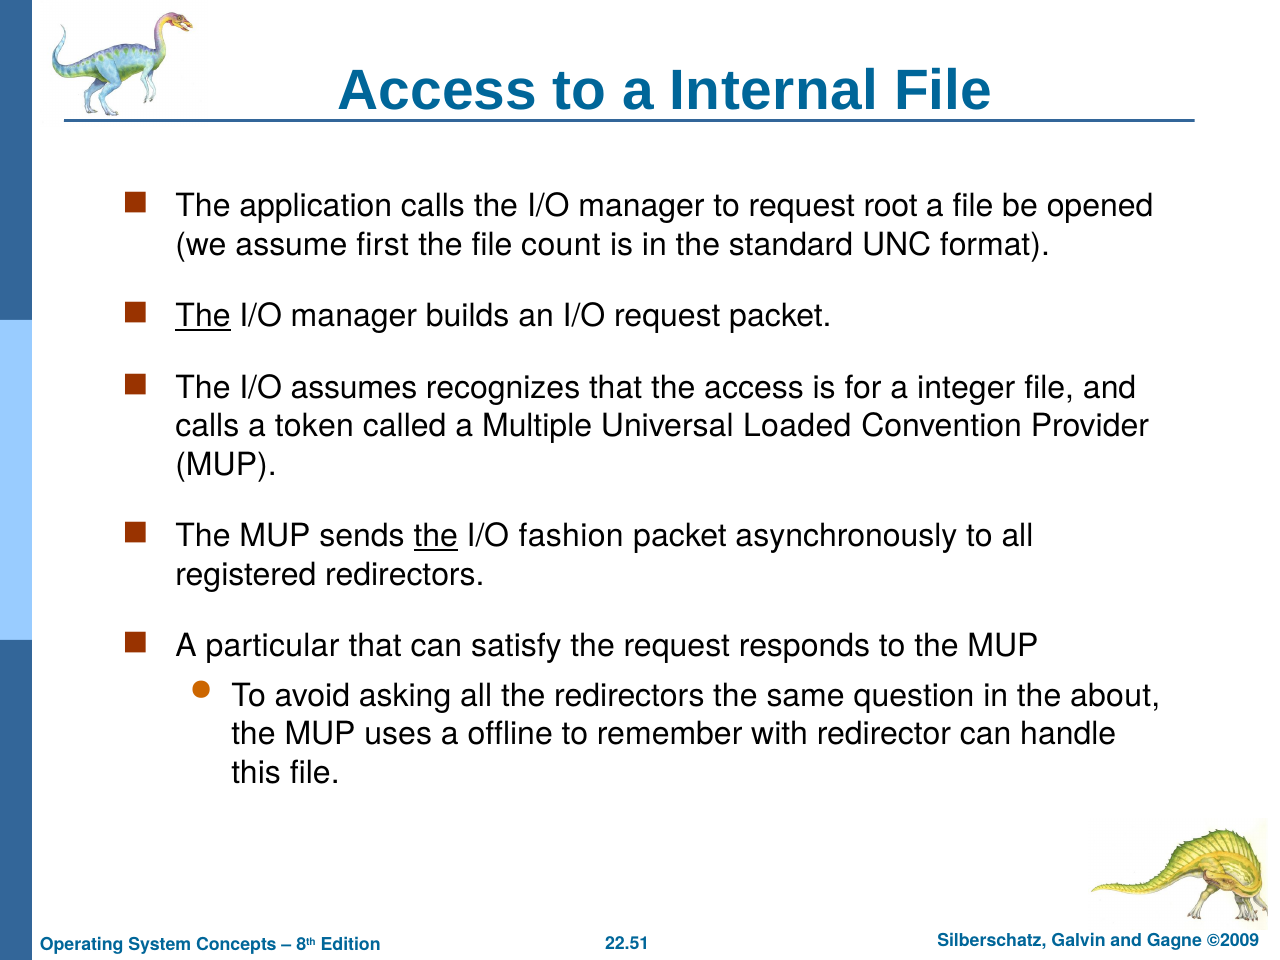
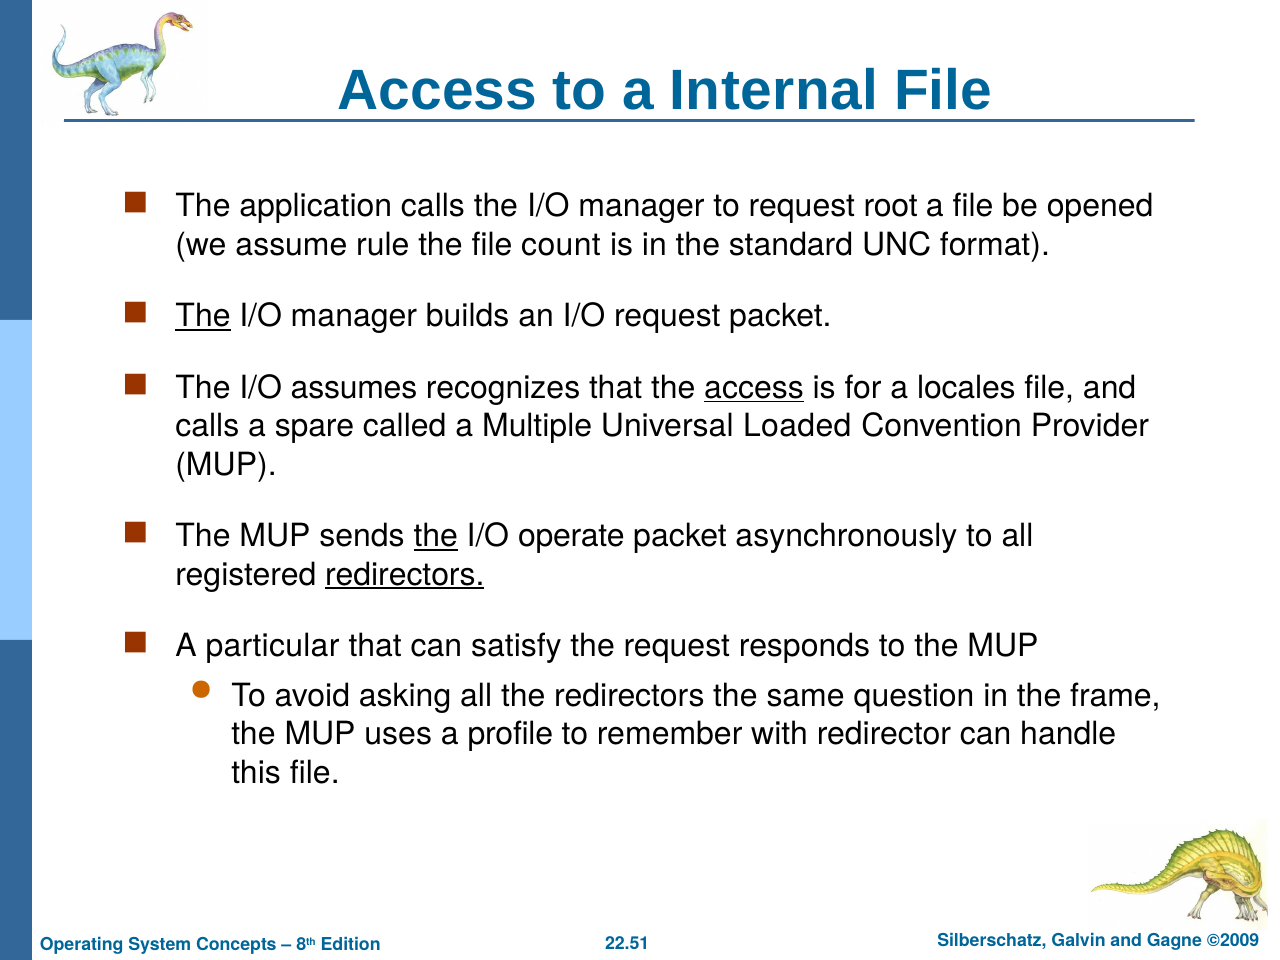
first: first -> rule (383, 244)
access underline: none -> present (754, 388)
integer: integer -> locales (966, 388)
token: token -> spare (315, 426)
fashion: fashion -> operate (571, 536)
redirectors underline: none -> present (405, 575)
about: about -> frame (1115, 696)
offline: offline -> profile (510, 734)
